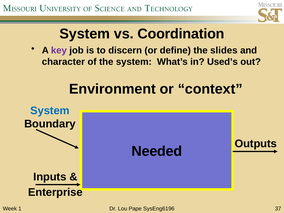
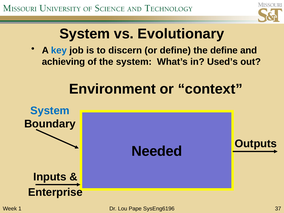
Coordination: Coordination -> Evolutionary (181, 34)
key colour: purple -> blue (59, 50)
the slides: slides -> define (224, 50)
character: character -> achieving (63, 62)
